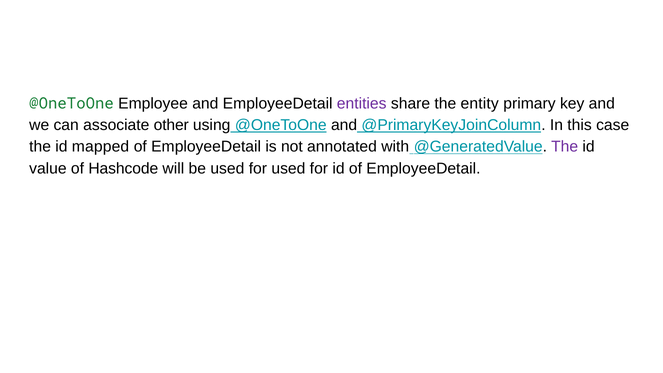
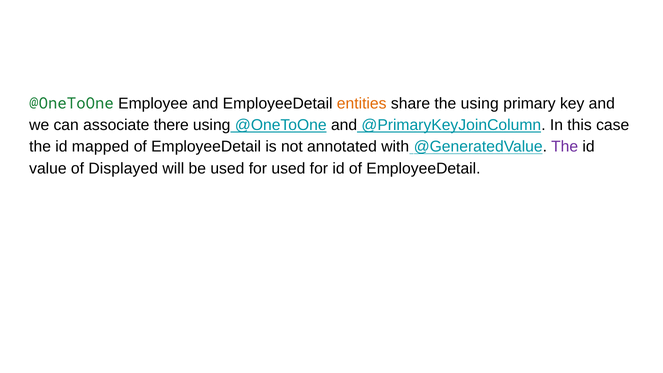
entities colour: purple -> orange (362, 104)
the entity: entity -> using (480, 104)
other: other -> there (171, 125)
Hashcode: Hashcode -> Displayed (123, 168)
